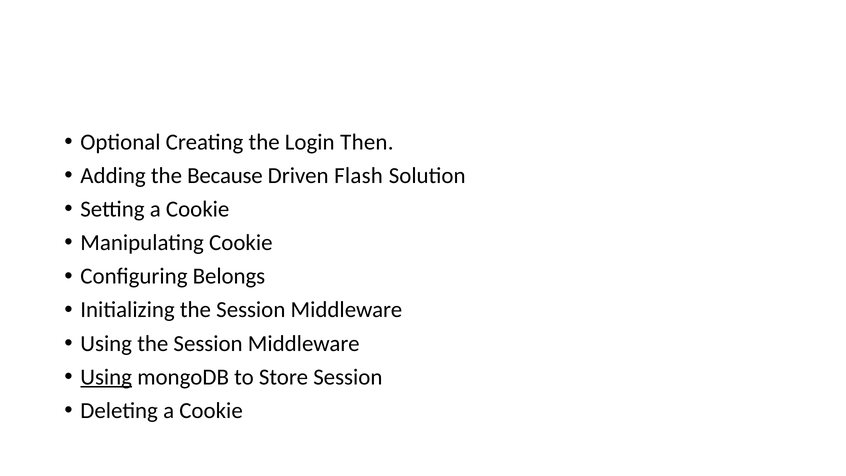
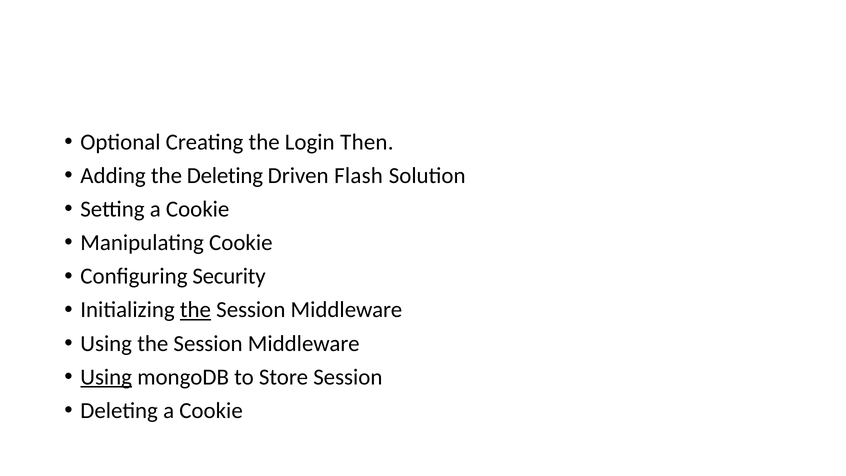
the Because: Because -> Deleting (225, 176)
Belongs: Belongs -> Security (229, 276)
the underline: none -> present (195, 310)
